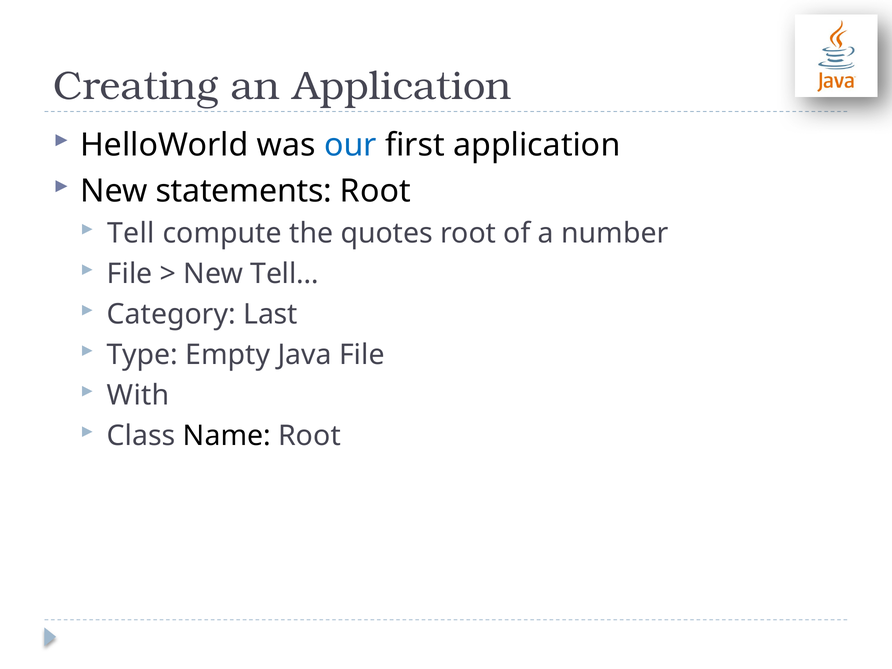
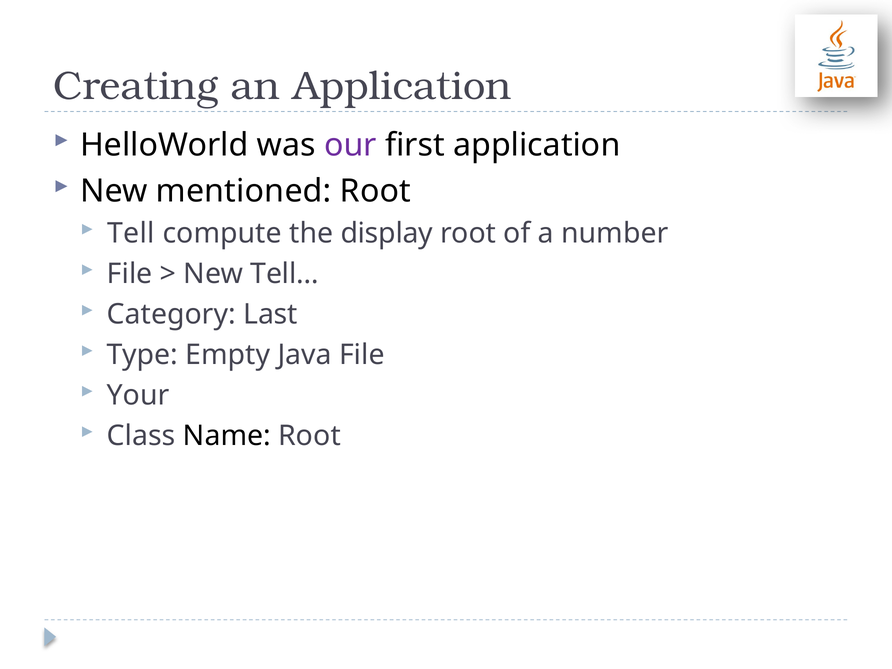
our colour: blue -> purple (350, 145)
statements: statements -> mentioned (244, 191)
quotes: quotes -> display (387, 234)
With: With -> Your (138, 395)
